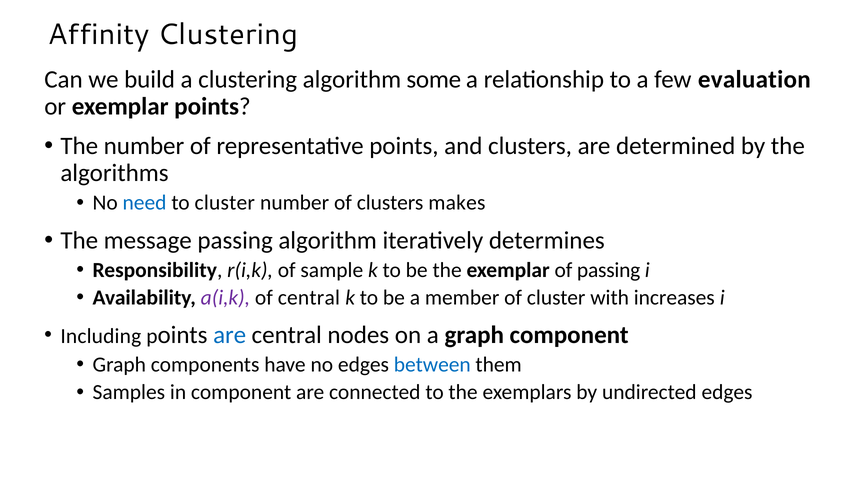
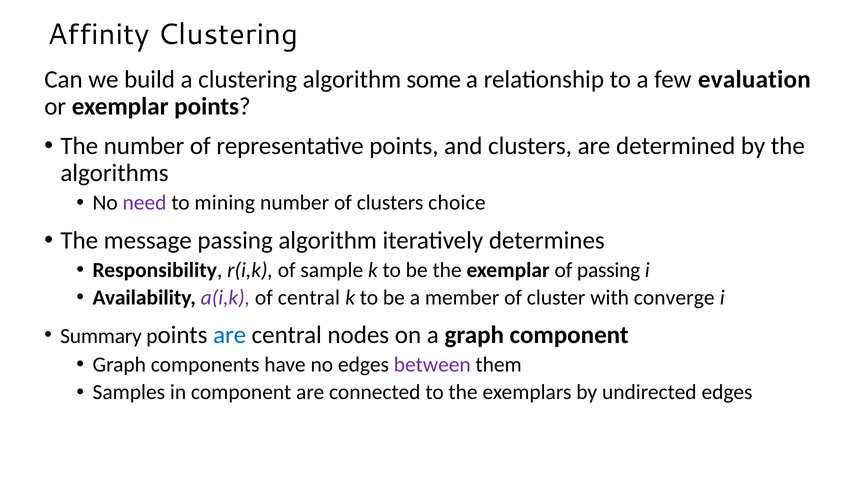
need colour: blue -> purple (145, 203)
to cluster: cluster -> mining (225, 203)
makes: makes -> choice (457, 203)
increases: increases -> converge (674, 298)
Including: Including -> Summary (101, 336)
between colour: blue -> purple (432, 365)
